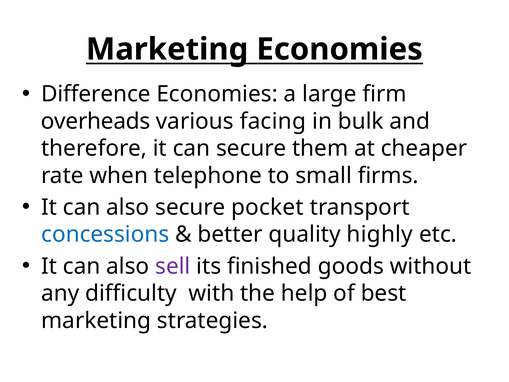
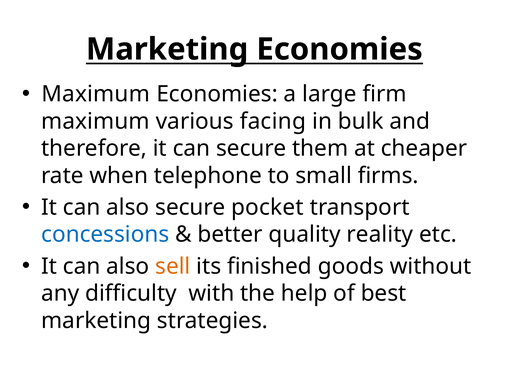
Difference: Difference -> Maximum (96, 94)
overheads: overheads -> maximum (95, 121)
highly: highly -> reality (380, 234)
sell colour: purple -> orange (173, 266)
